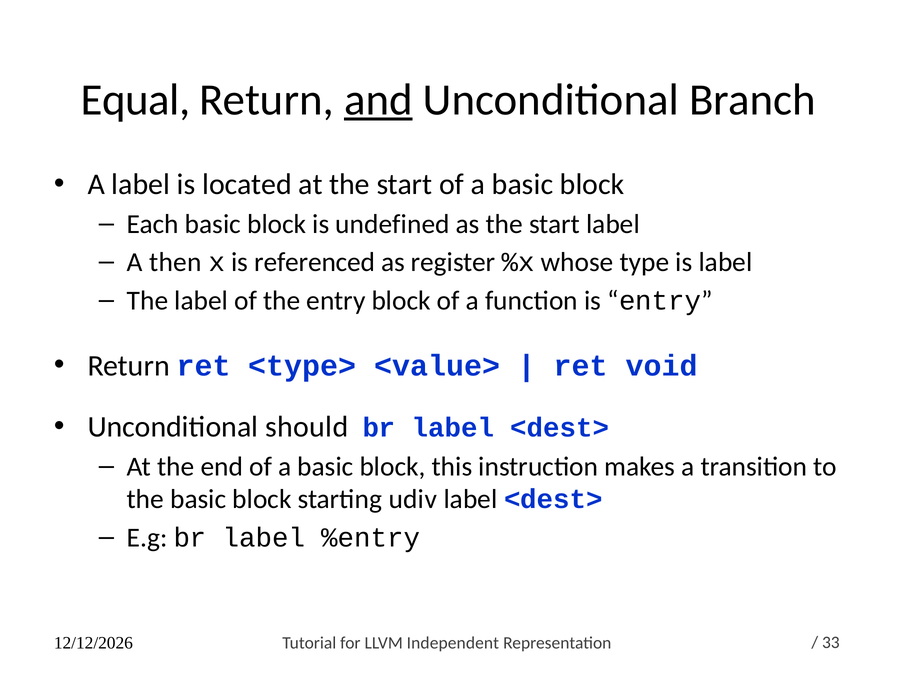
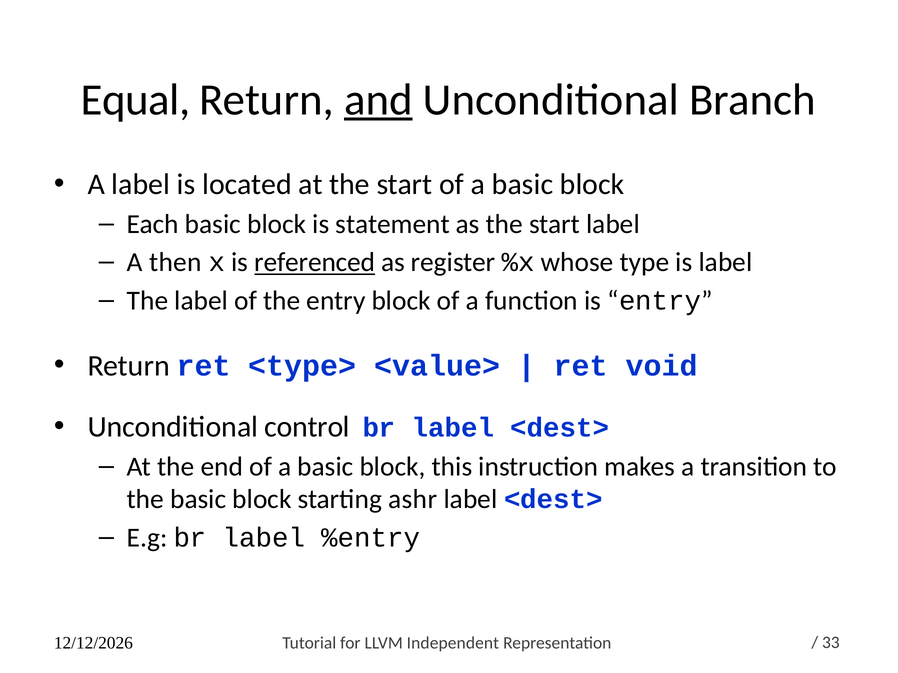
undefined: undefined -> statement (393, 224)
referenced underline: none -> present (315, 263)
should: should -> control (307, 427)
udiv: udiv -> ashr (413, 500)
